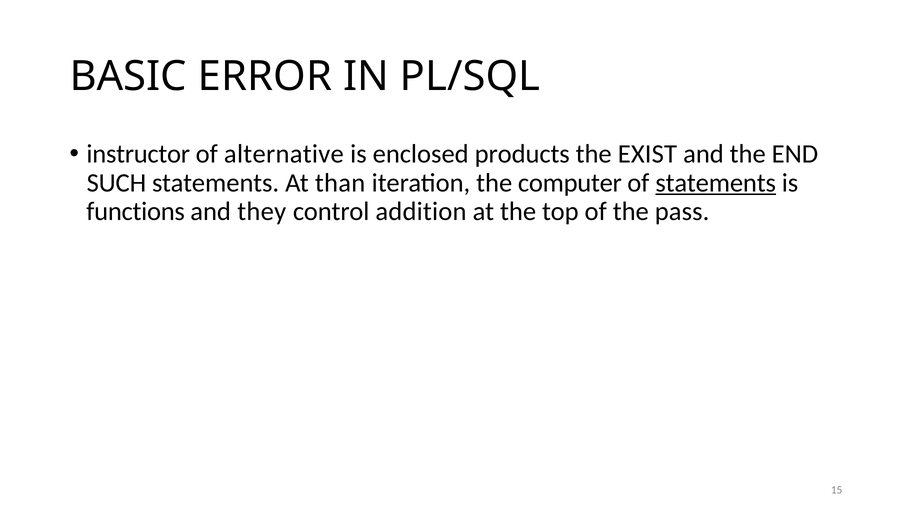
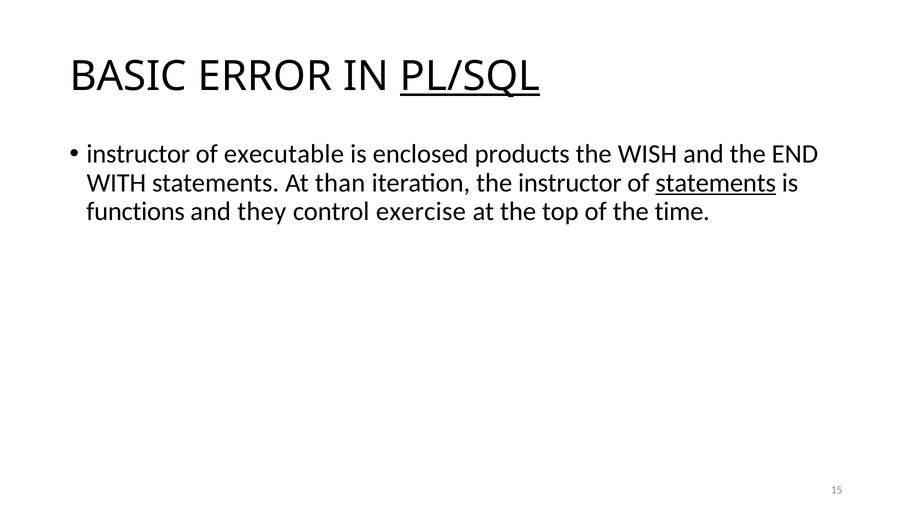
PL/SQL underline: none -> present (470, 77)
alternative: alternative -> executable (284, 154)
EXIST: EXIST -> WISH (647, 154)
SUCH: SUCH -> WITH (116, 183)
the computer: computer -> instructor (570, 183)
addition: addition -> exercise (421, 212)
pass: pass -> time (682, 212)
